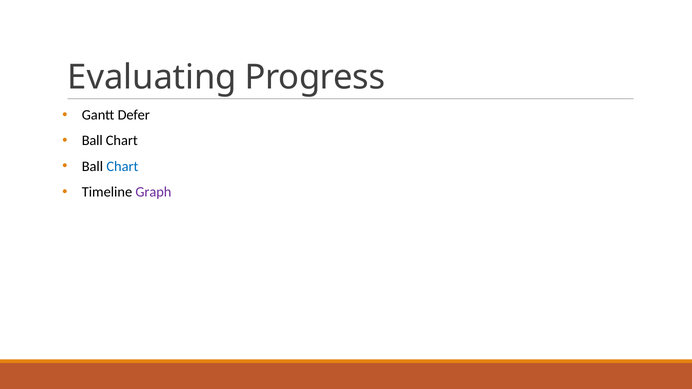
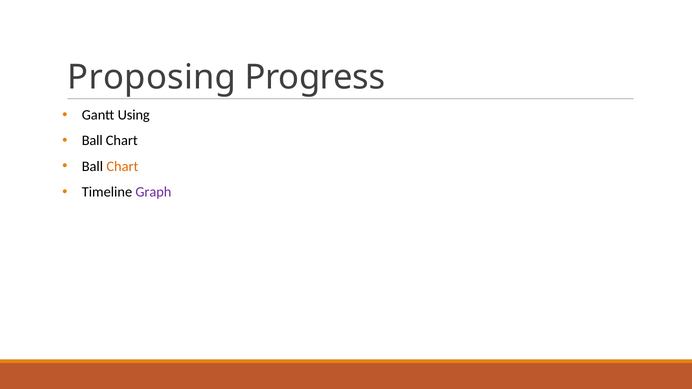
Evaluating: Evaluating -> Proposing (152, 78)
Defer: Defer -> Using (134, 115)
Chart colour: blue -> orange (122, 166)
